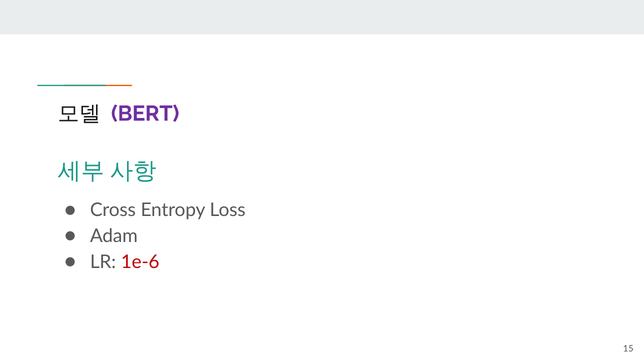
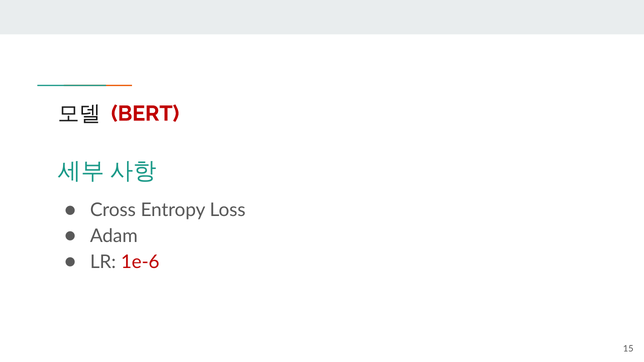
BERT colour: purple -> red (145, 114)
